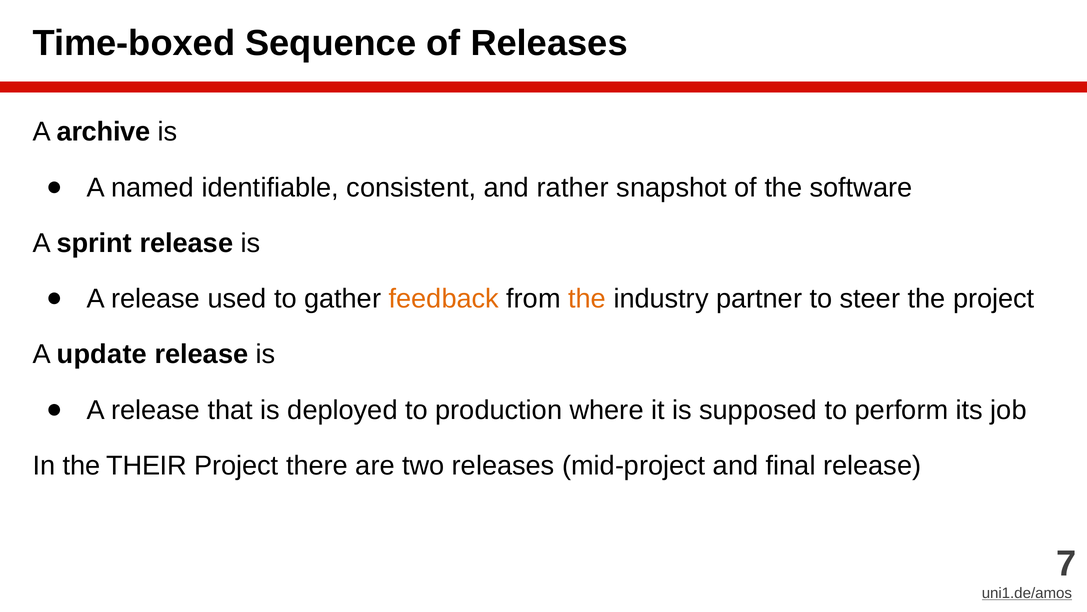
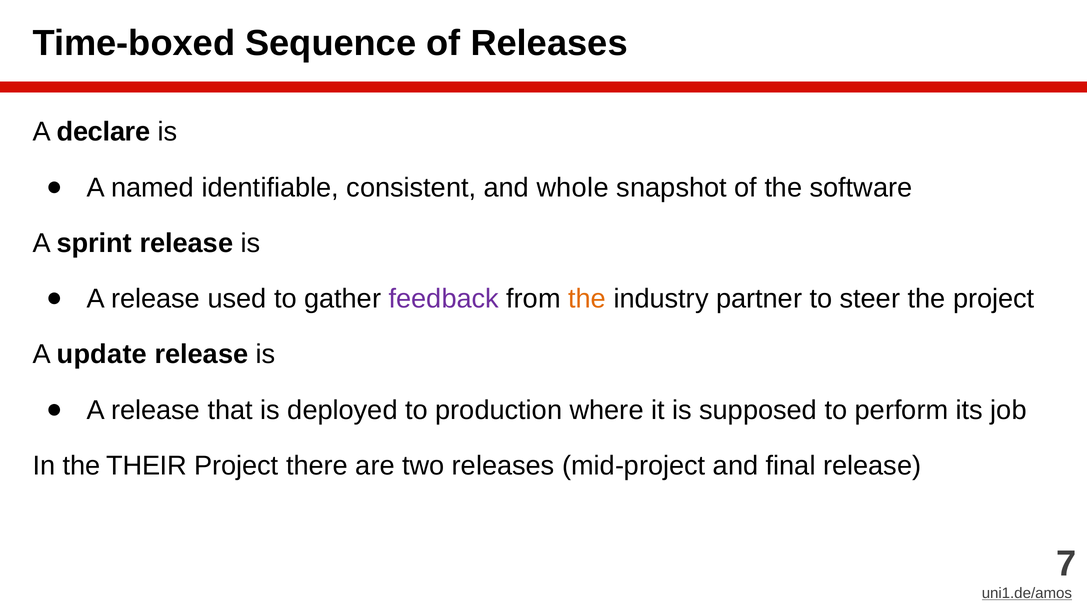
archive: archive -> declare (104, 132)
rather: rather -> whole (573, 187)
feedback colour: orange -> purple (444, 299)
